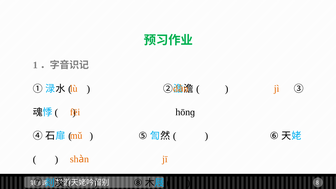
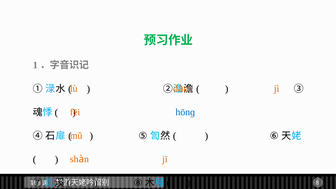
hōnɡ colour: black -> blue (185, 112)
